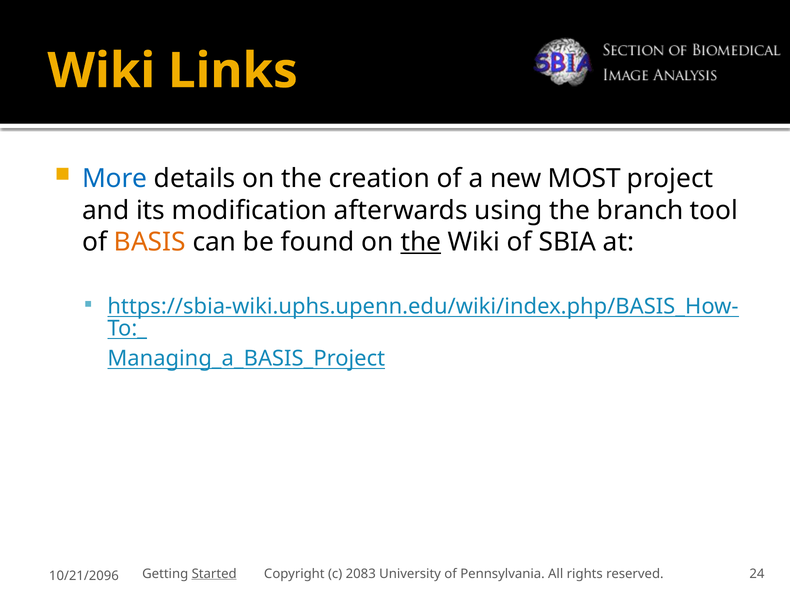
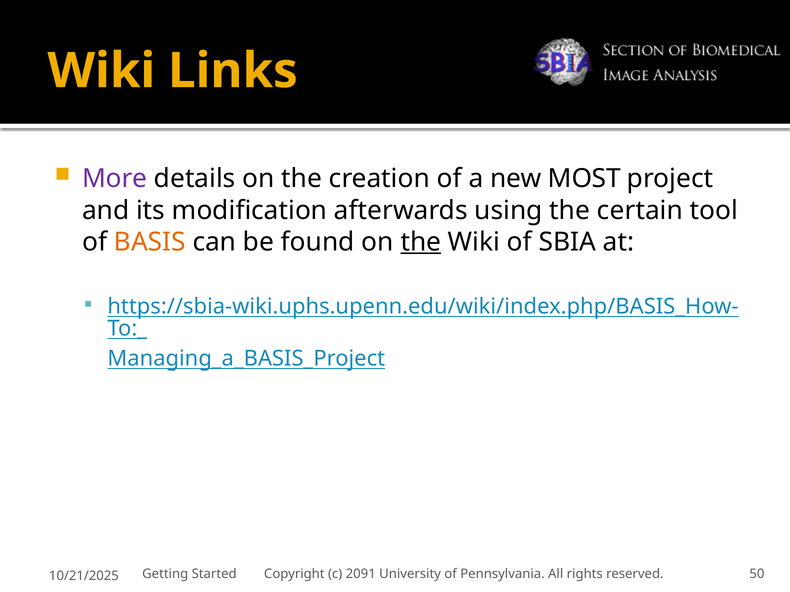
More colour: blue -> purple (115, 179)
branch: branch -> certain (640, 211)
Started underline: present -> none (214, 574)
2083: 2083 -> 2091 (361, 574)
24: 24 -> 50 (757, 574)
10/21/2096: 10/21/2096 -> 10/21/2025 (84, 576)
